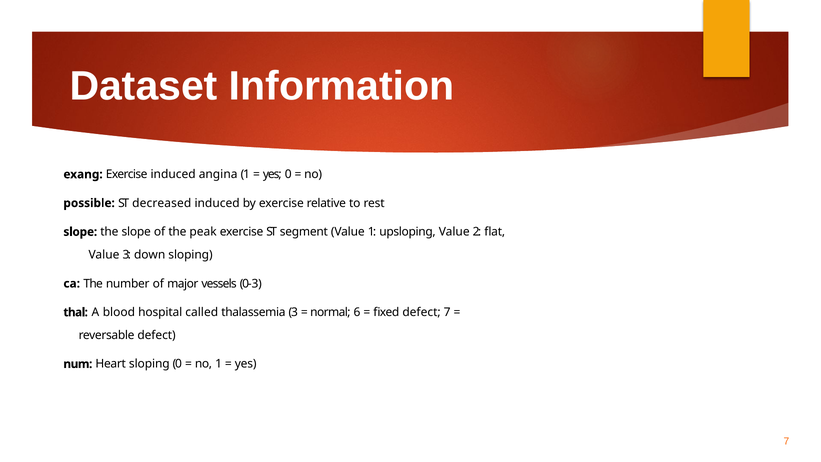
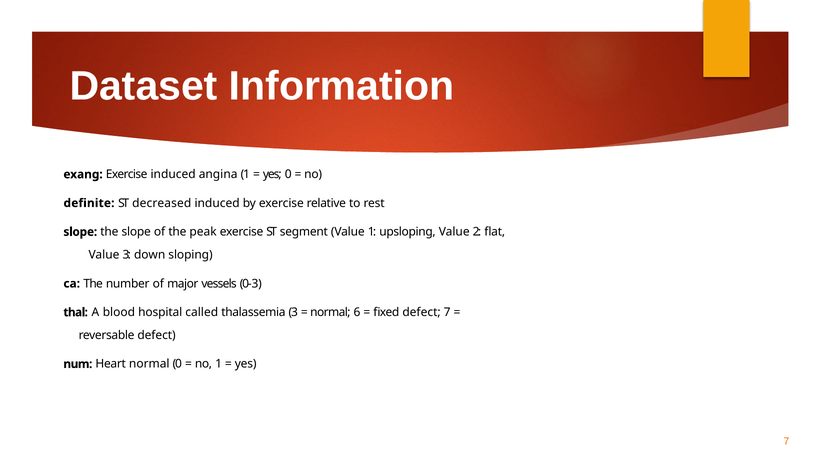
possible: possible -> definite (89, 203)
Heart sloping: sloping -> normal (149, 364)
